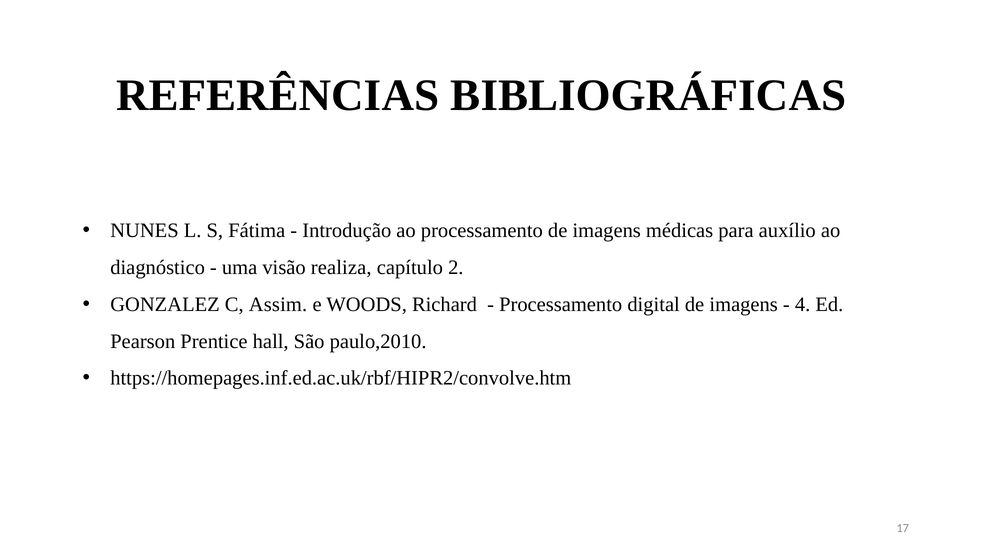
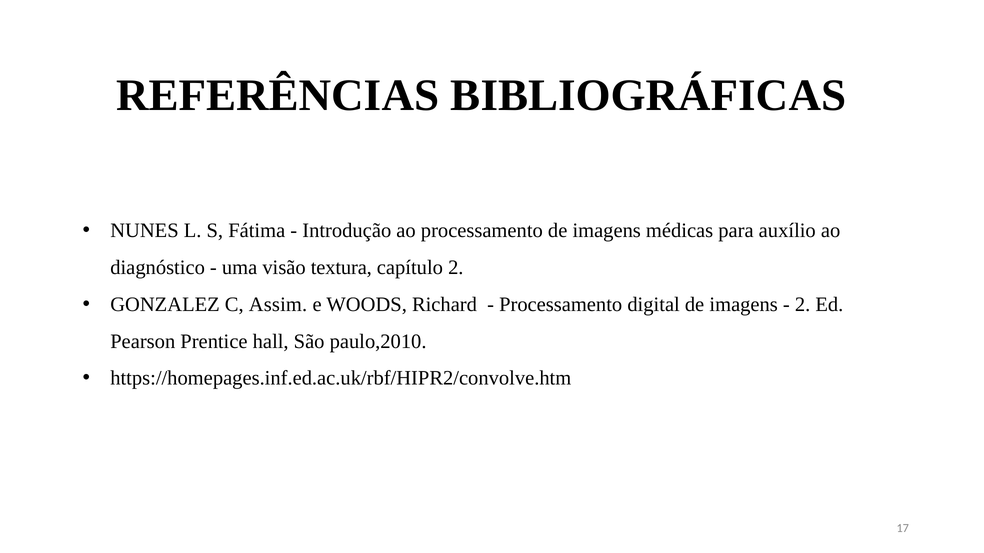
realiza: realiza -> textura (341, 268)
4: 4 -> 2 (803, 305)
